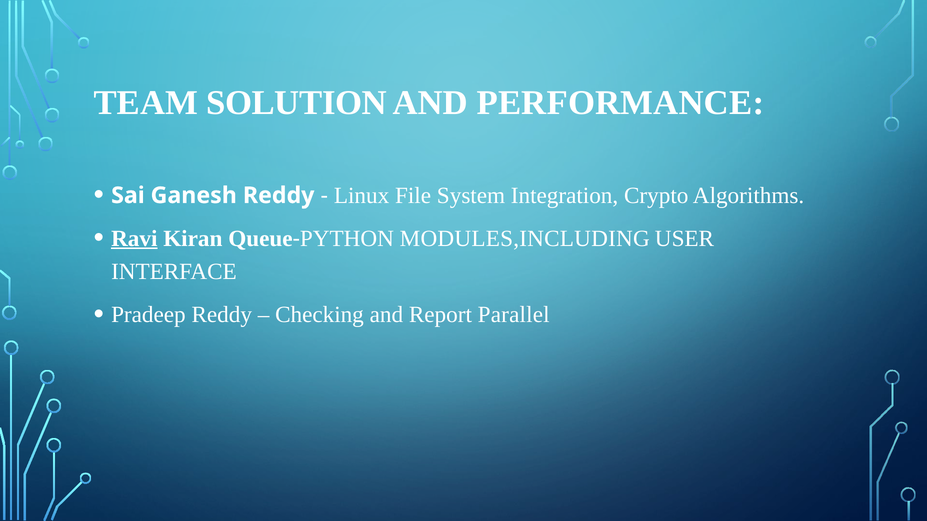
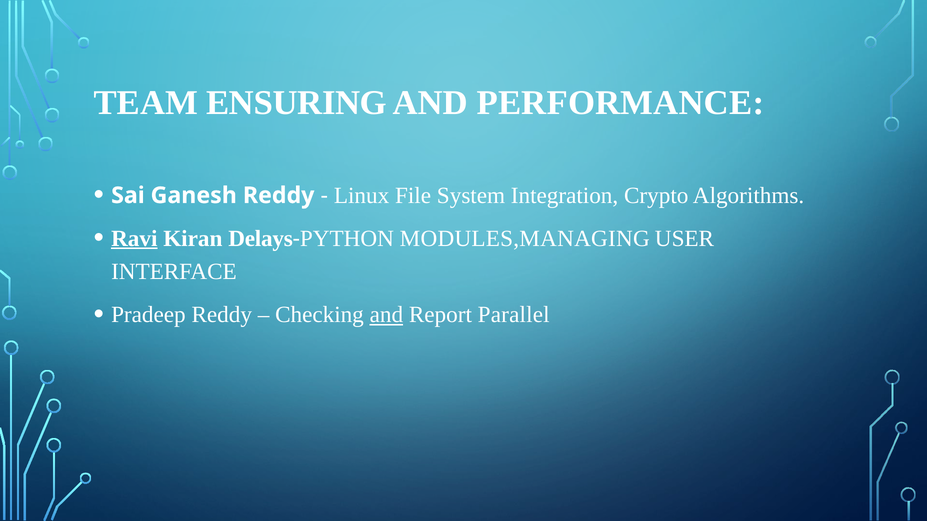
SOLUTION: SOLUTION -> ENSURING (297, 103)
Queue: Queue -> Delays (261, 239)
MODULES,INCLUDING: MODULES,INCLUDING -> MODULES,MANAGING (525, 239)
and underline: none -> present (386, 315)
